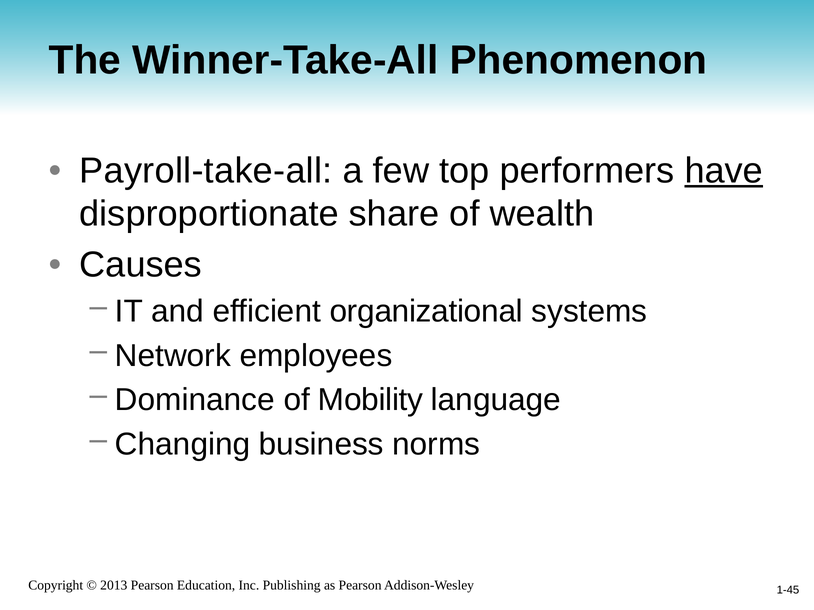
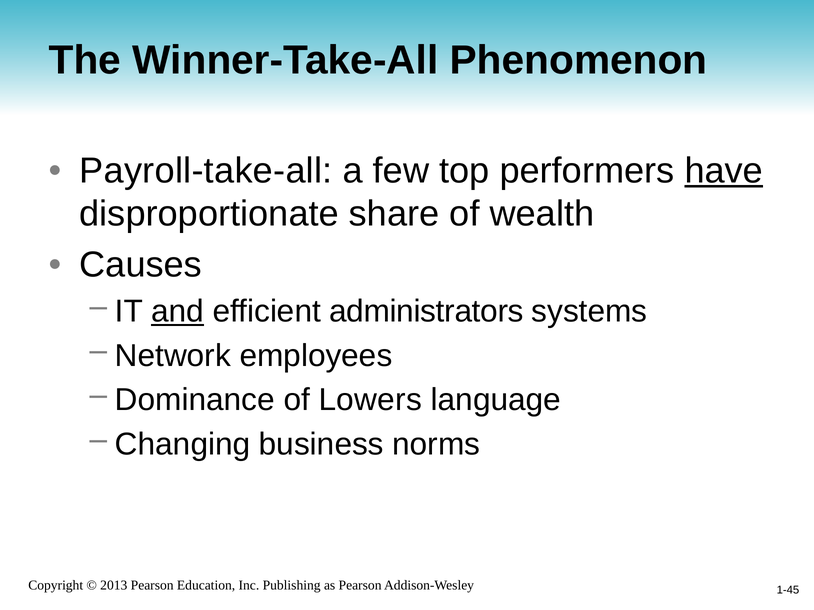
and underline: none -> present (178, 312)
organizational: organizational -> administrators (426, 312)
Mobility: Mobility -> Lowers (370, 400)
